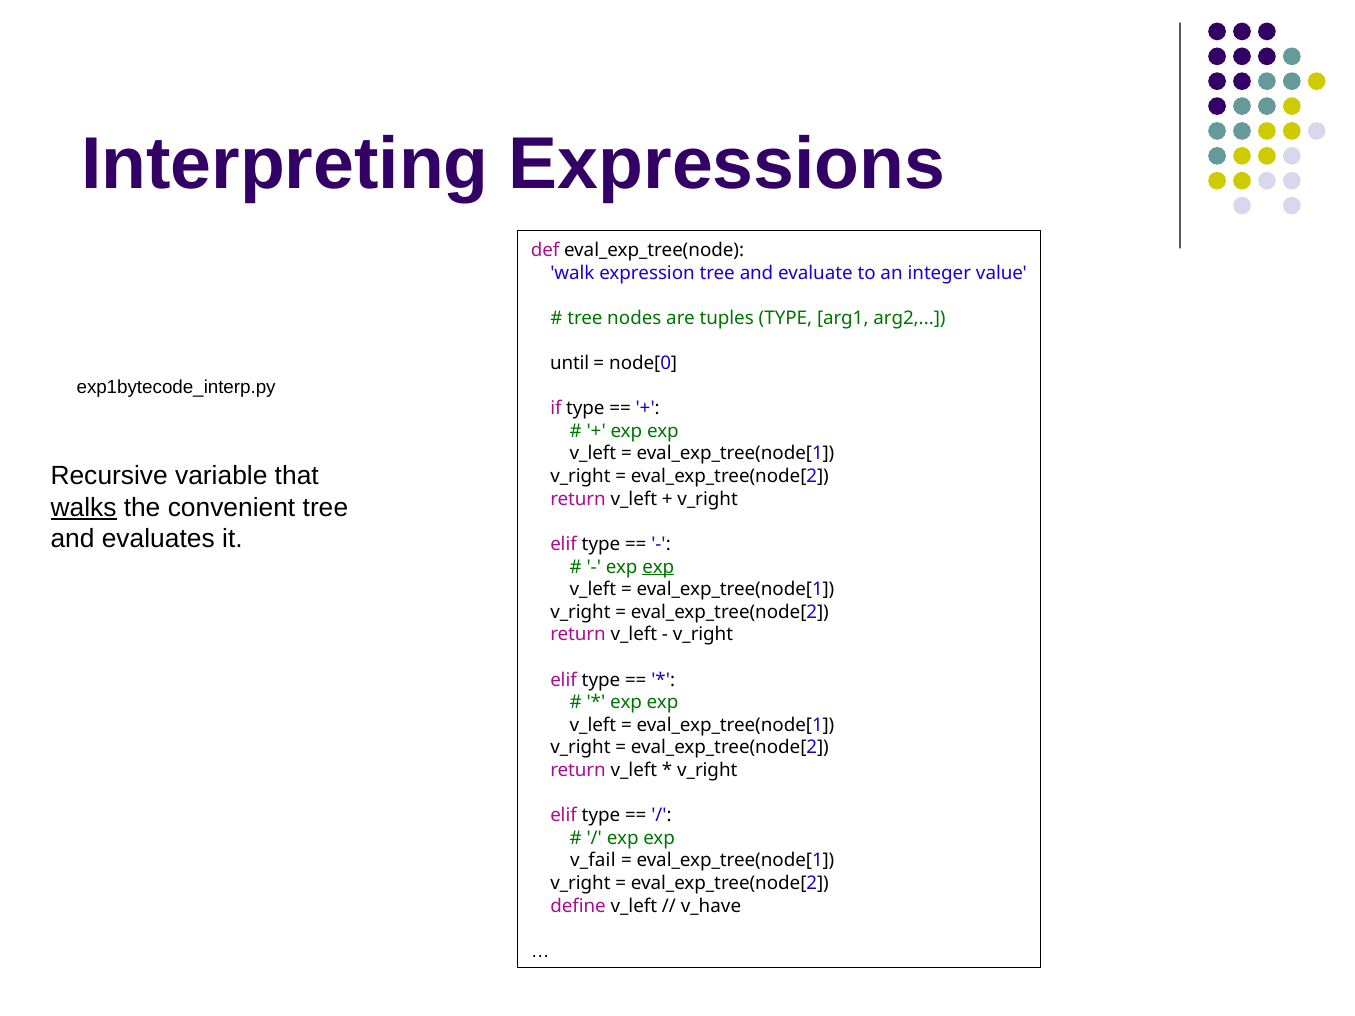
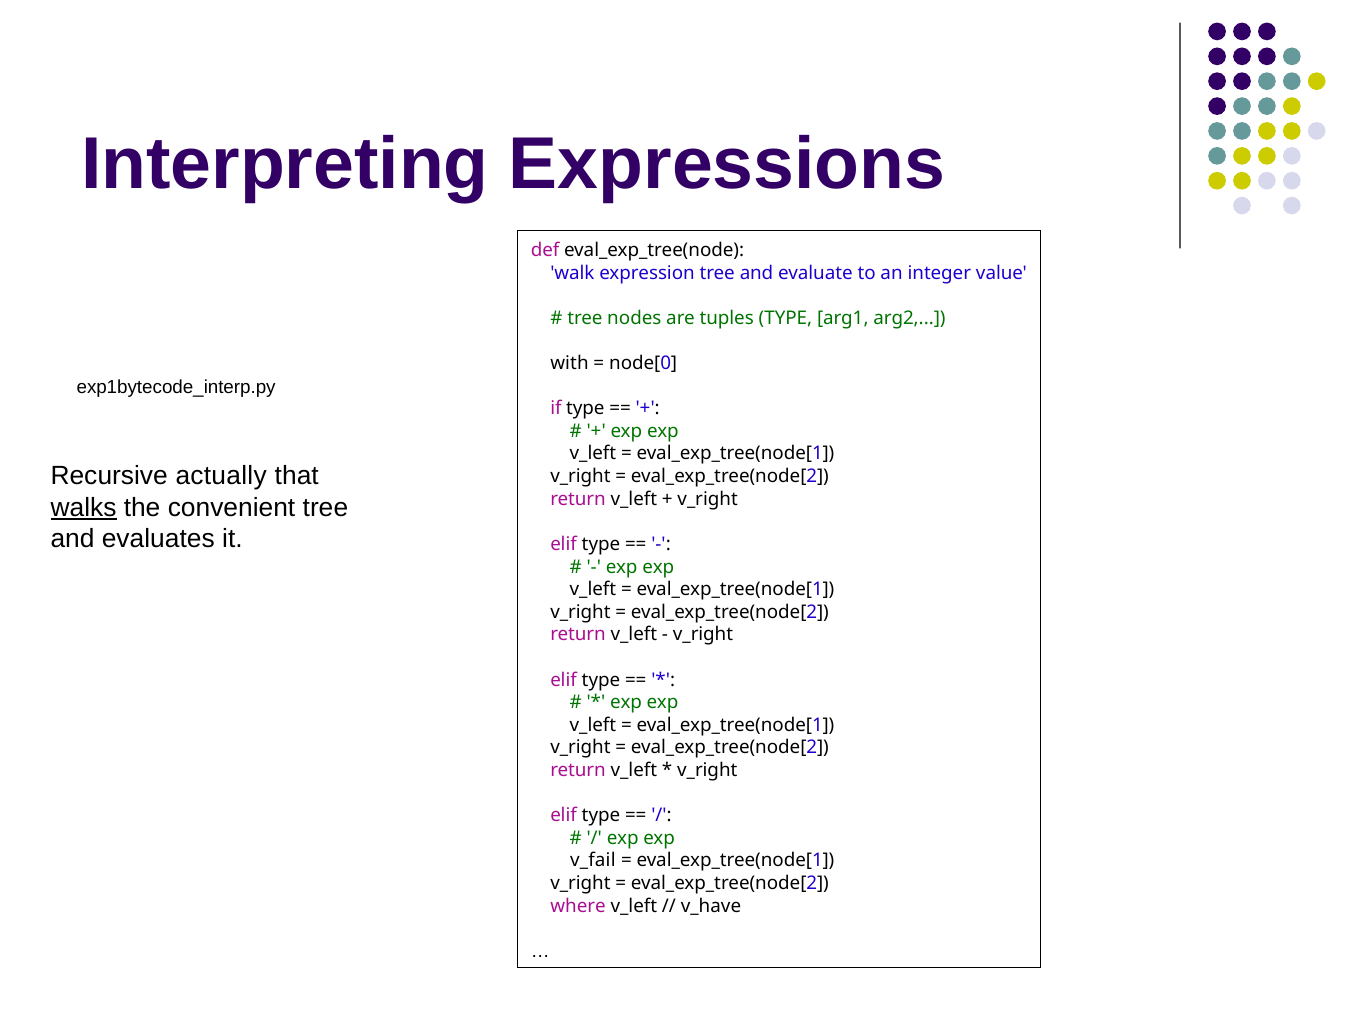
until: until -> with (569, 363)
variable: variable -> actually (221, 476)
exp underline: present -> none (658, 567)
define: define -> where (578, 906)
